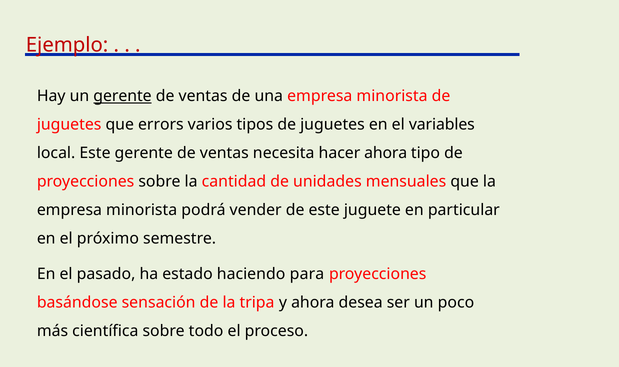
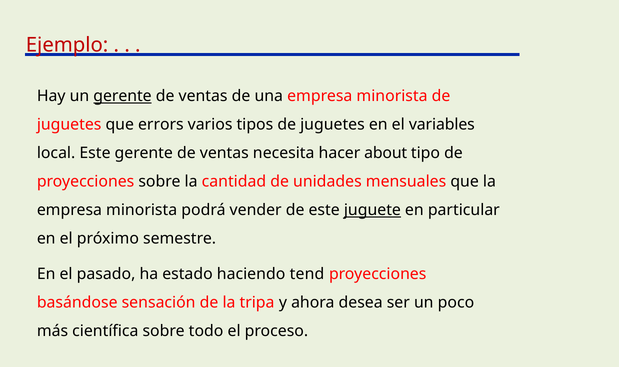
hacer ahora: ahora -> about (386, 153)
juguete underline: none -> present (372, 210)
para: para -> tend (307, 274)
